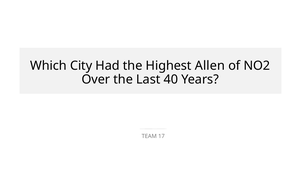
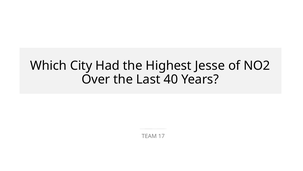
Allen: Allen -> Jesse (210, 66)
